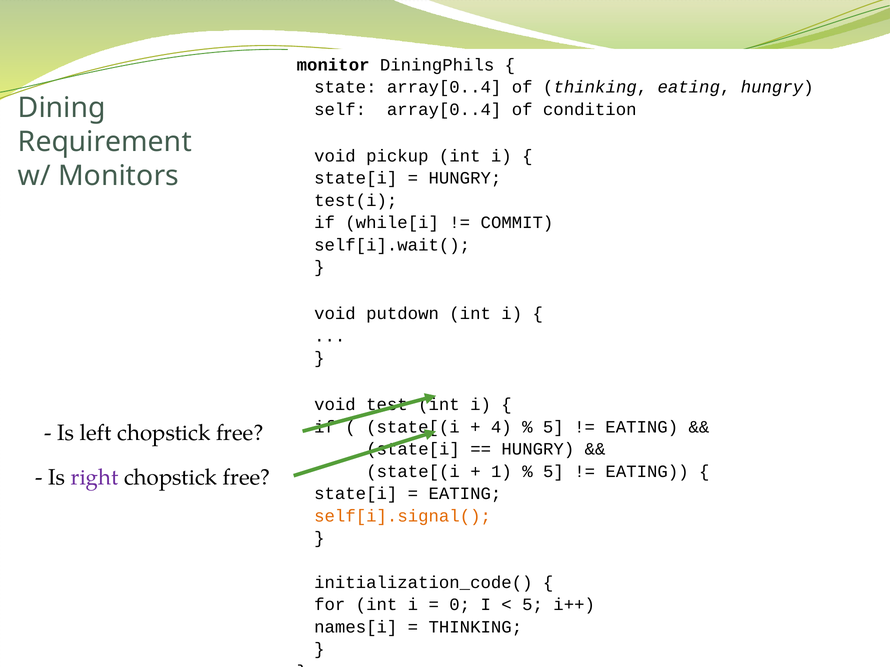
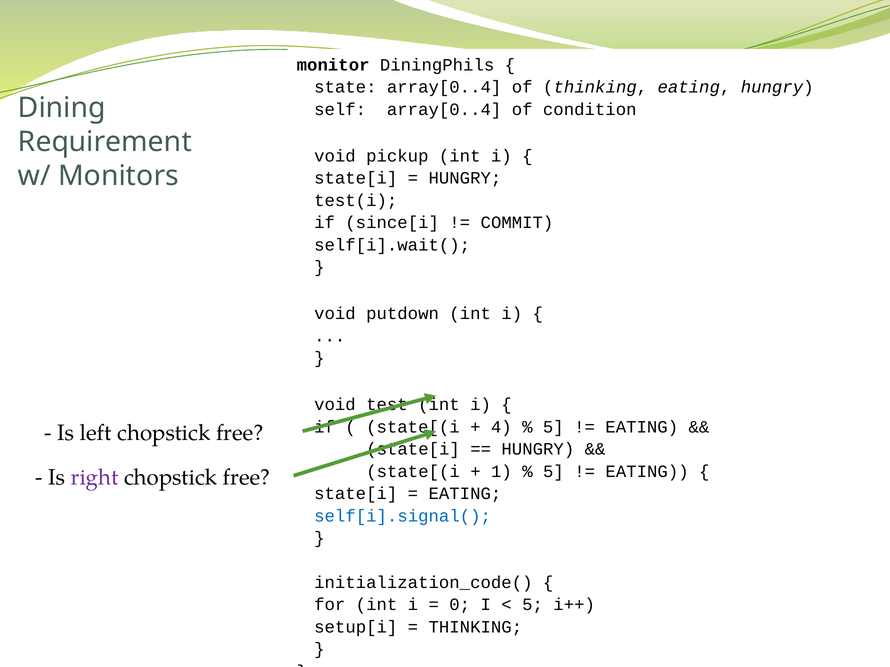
while[i: while[i -> since[i (392, 223)
self[i].signal( colour: orange -> blue (403, 516)
names[i: names[i -> setup[i (356, 627)
